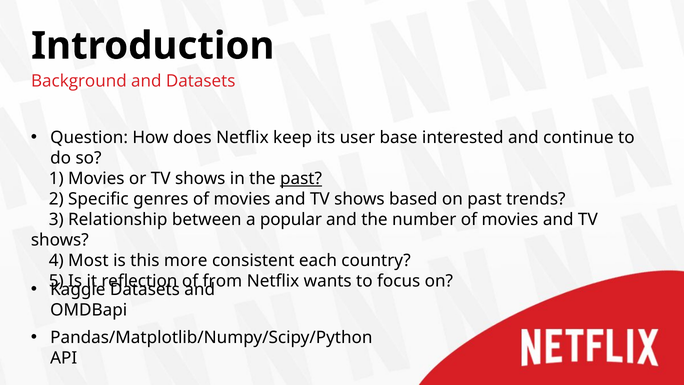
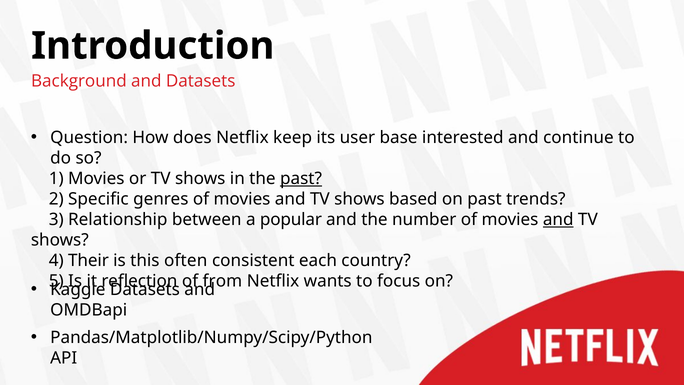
and underline: none -> present (558, 219)
Most: Most -> Their (88, 261)
more: more -> often (186, 261)
